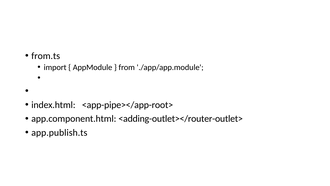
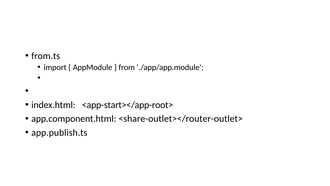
<app-pipe></app-root>: <app-pipe></app-root> -> <app-start></app-root> (128, 105)
<adding-outlet></router-outlet>: <adding-outlet></router-outlet> -> <share-outlet></router-outlet> (181, 119)
